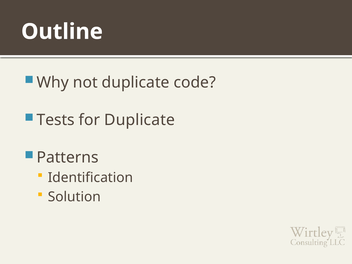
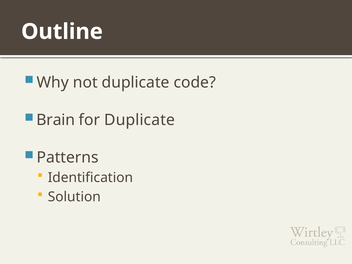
Tests: Tests -> Brain (56, 120)
